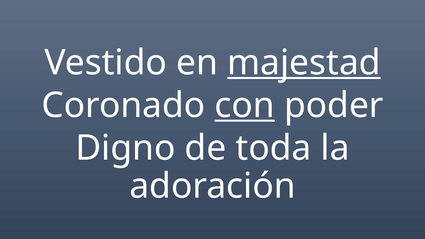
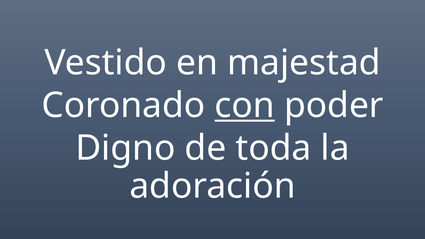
majestad underline: present -> none (304, 63)
